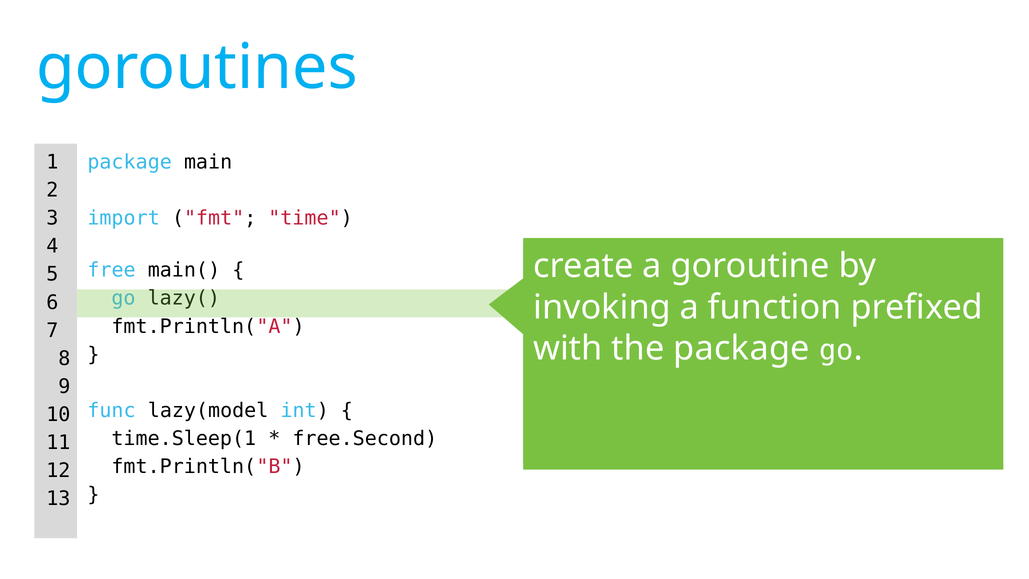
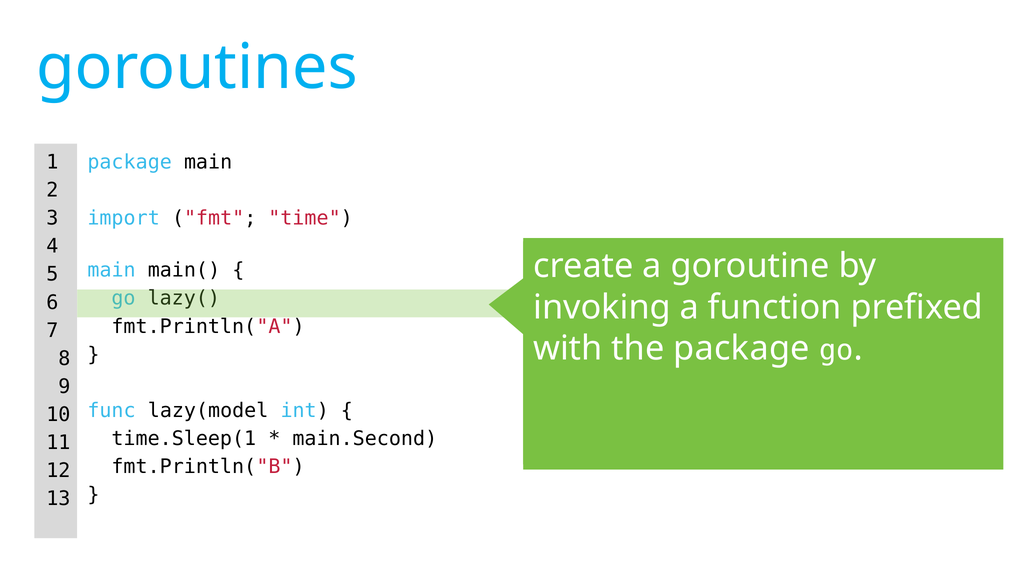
free: free -> main (112, 270)
free.Second: free.Second -> main.Second (365, 438)
